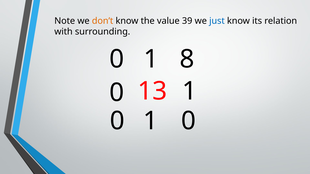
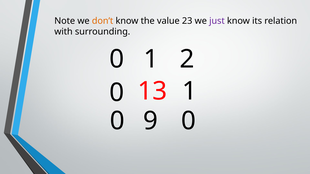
39: 39 -> 23 (187, 21)
just colour: blue -> purple (217, 21)
8: 8 -> 2 (187, 59)
1: 1 -> 9 (150, 121)
